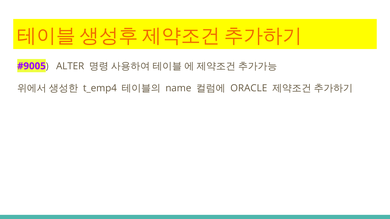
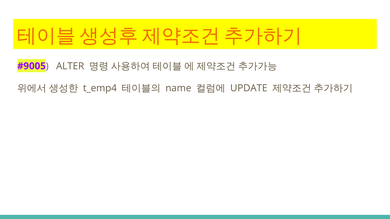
ORACLE: ORACLE -> UPDATE (249, 88)
